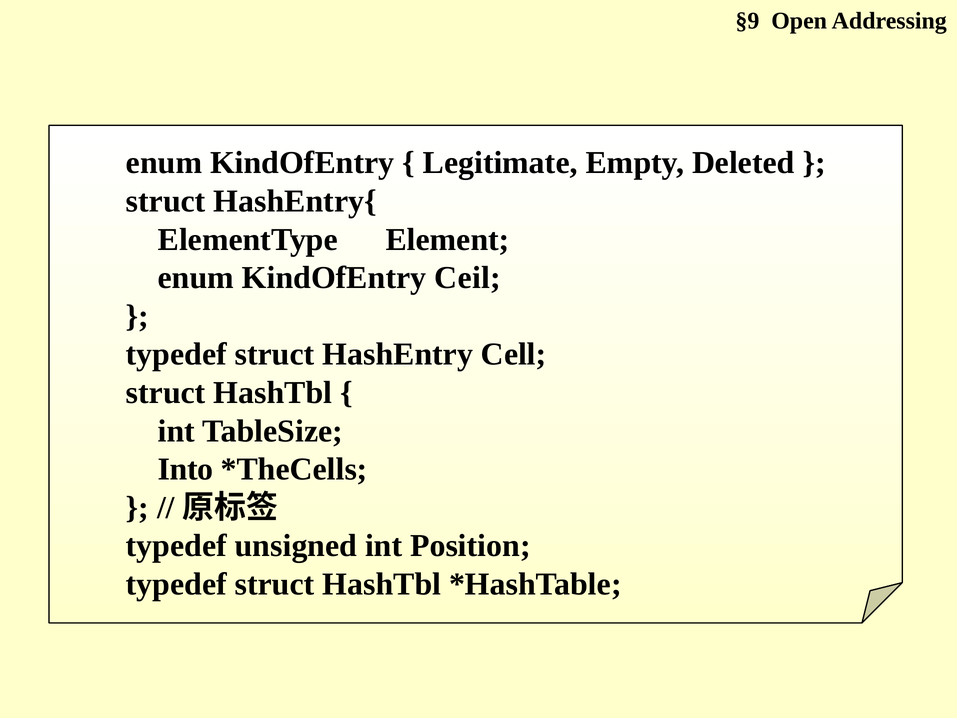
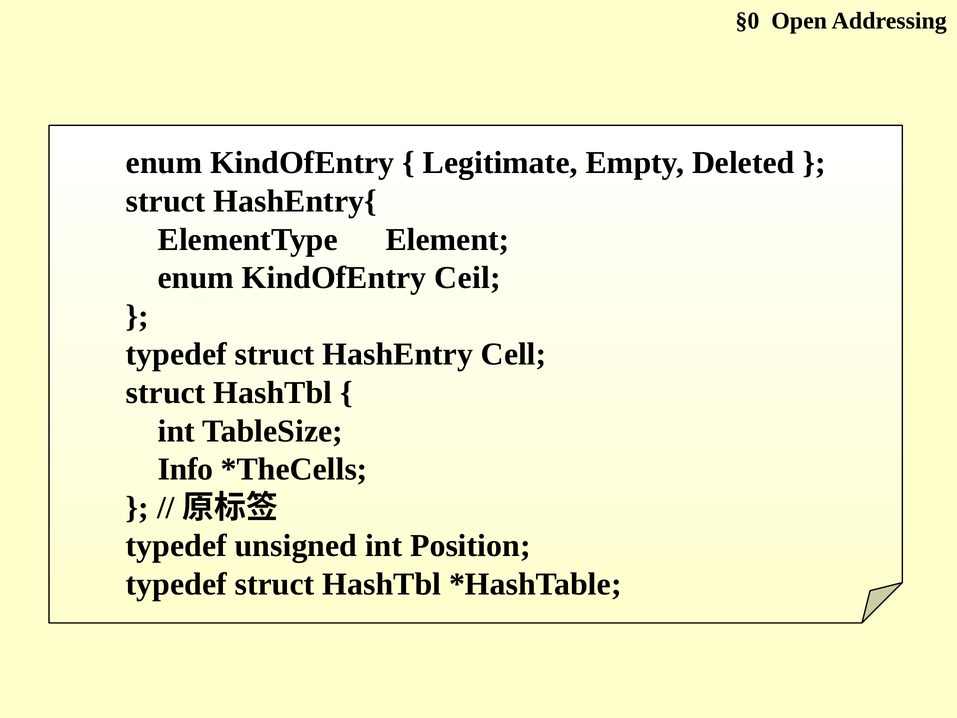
§9: §9 -> §0 (747, 21)
Into: Into -> Info (185, 469)
